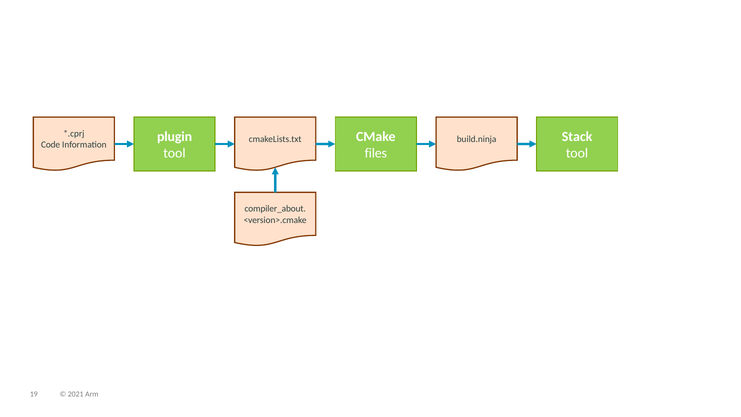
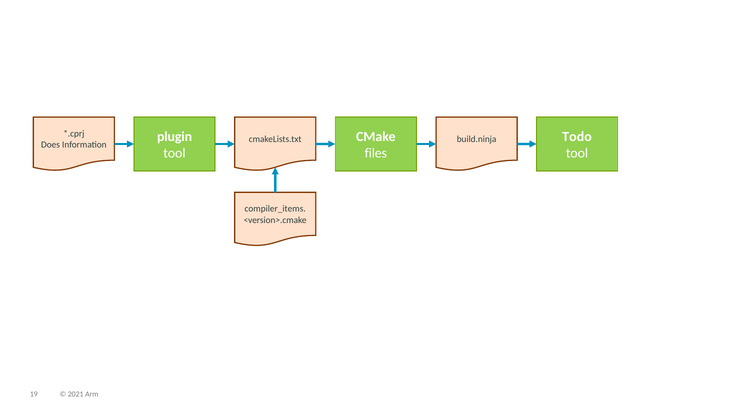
Stack: Stack -> Todo (577, 137)
Code: Code -> Does (50, 145)
compiler_about: compiler_about -> compiler_items (275, 209)
